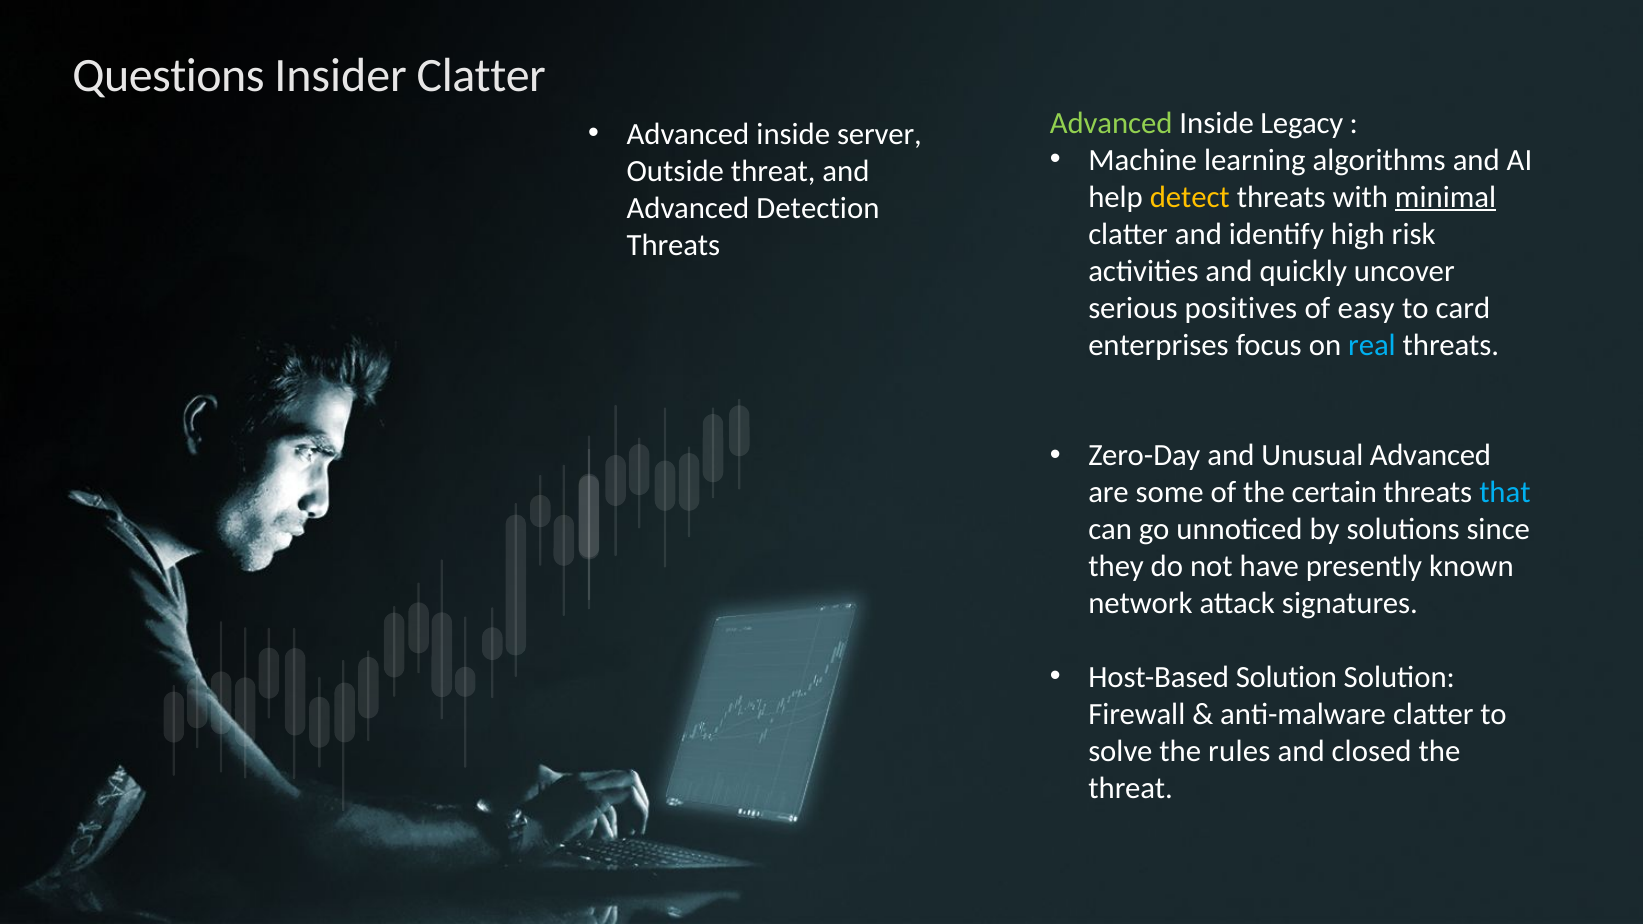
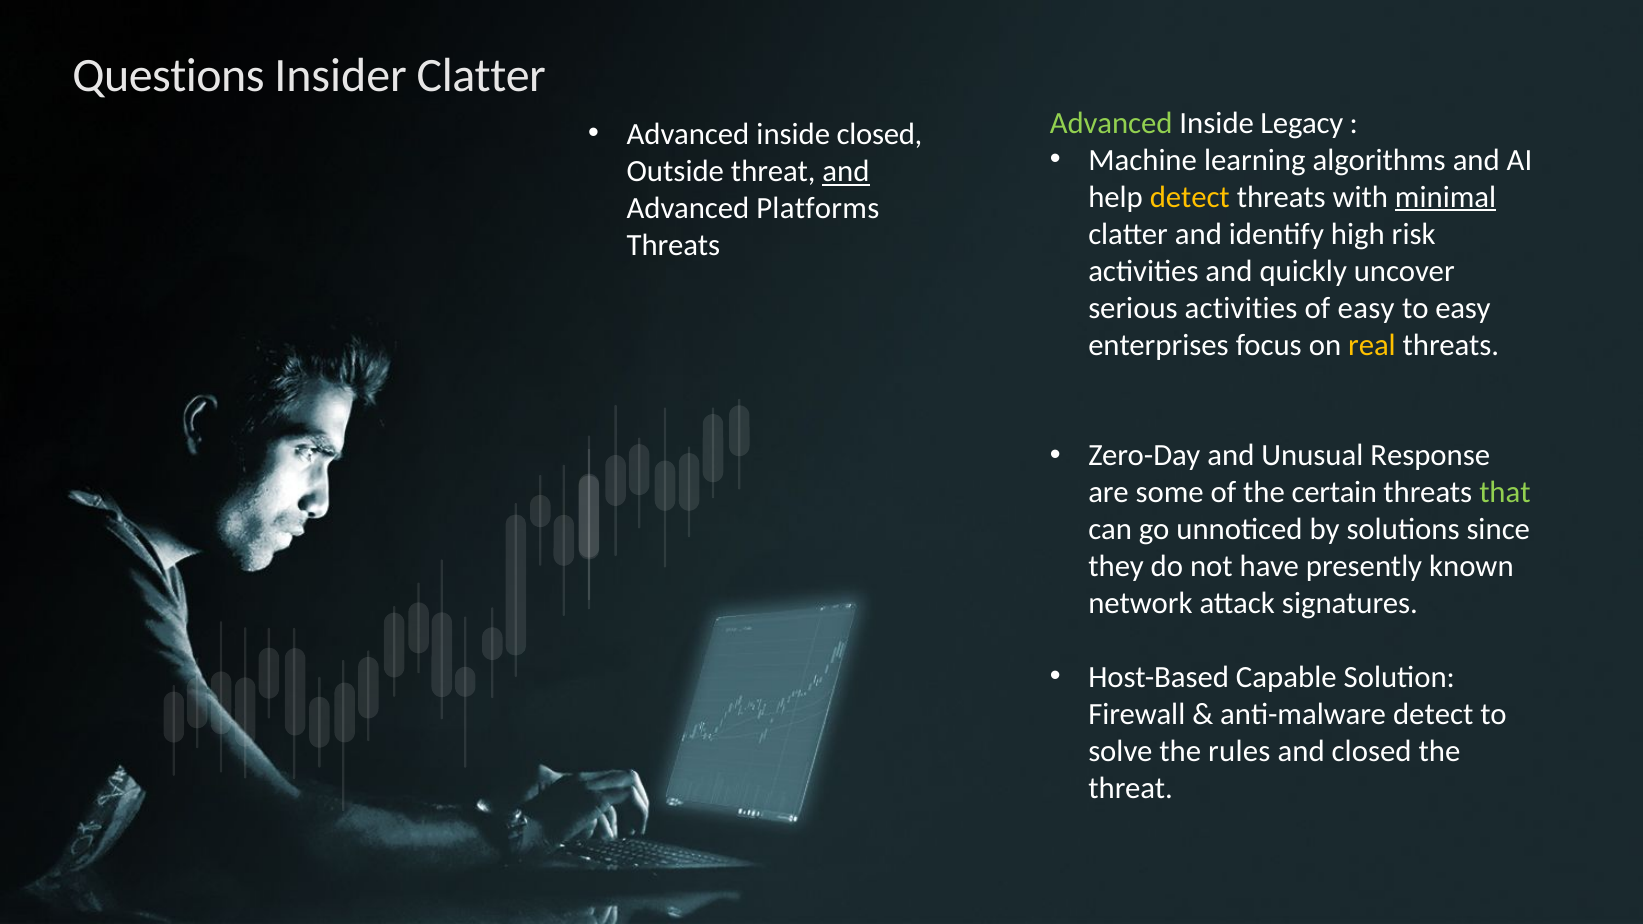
inside server: server -> closed (880, 134)
and underline: none -> present (846, 171)
Detection: Detection -> Platforms (818, 208)
serious positives: positives -> activities (1241, 308)
to card: card -> easy (1463, 308)
real colour: light blue -> yellow (1372, 345)
Unusual Advanced: Advanced -> Response (1430, 456)
that colour: light blue -> light green (1505, 493)
Host-Based Solution: Solution -> Capable (1286, 678)
anti-malware clatter: clatter -> detect (1433, 715)
